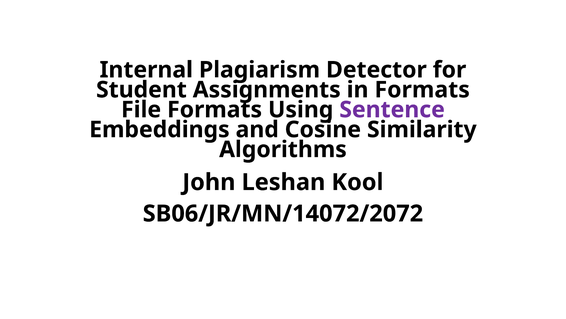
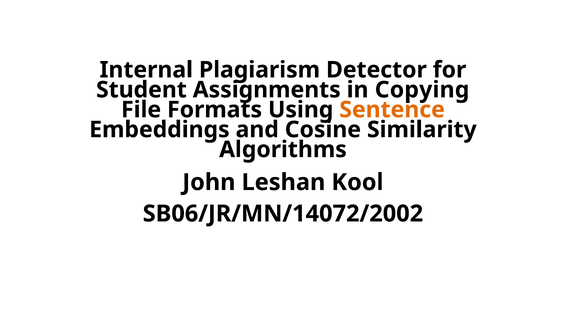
in Formats: Formats -> Copying (422, 90)
Sentence colour: purple -> orange (392, 109)
SB06/JR/MN/14072/2072: SB06/JR/MN/14072/2072 -> SB06/JR/MN/14072/2002 (283, 213)
